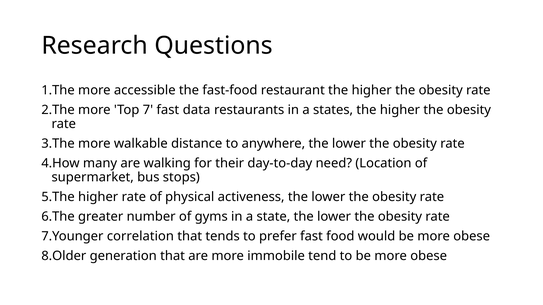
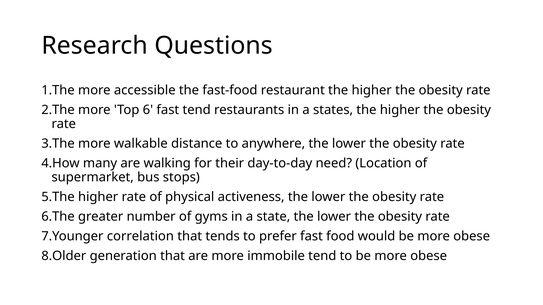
7: 7 -> 6 (148, 110)
fast data: data -> tend (197, 110)
